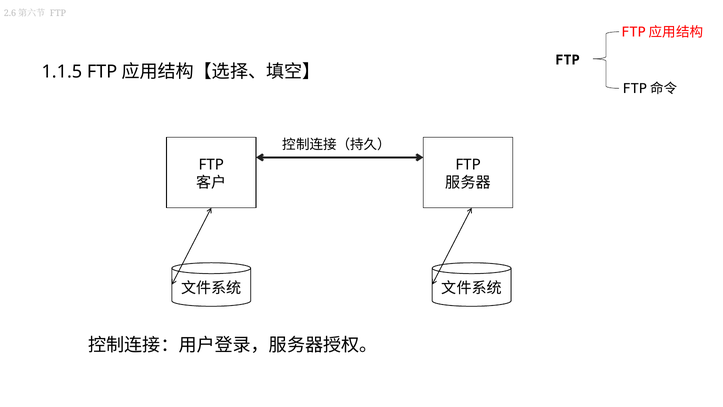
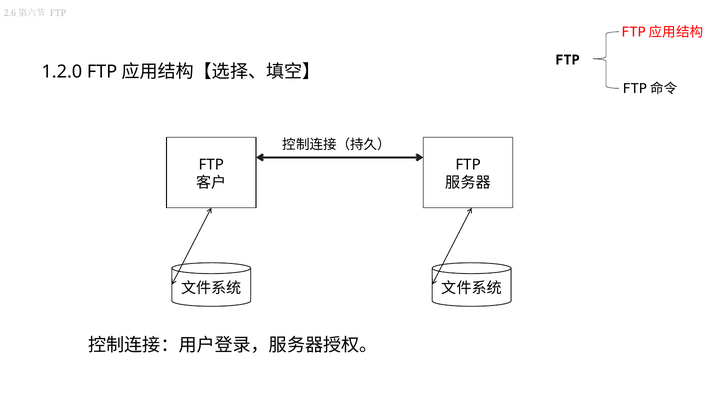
1.1.5: 1.1.5 -> 1.2.0 (62, 72)
